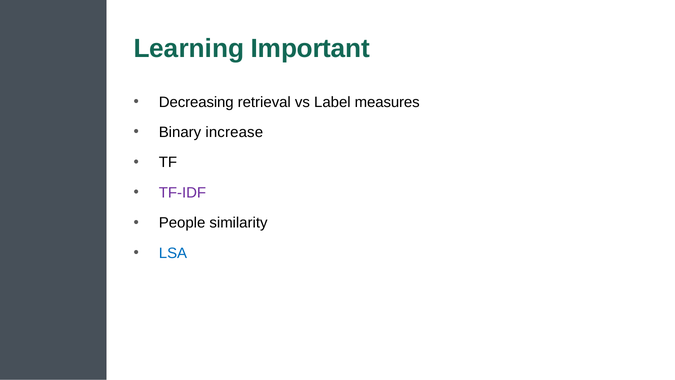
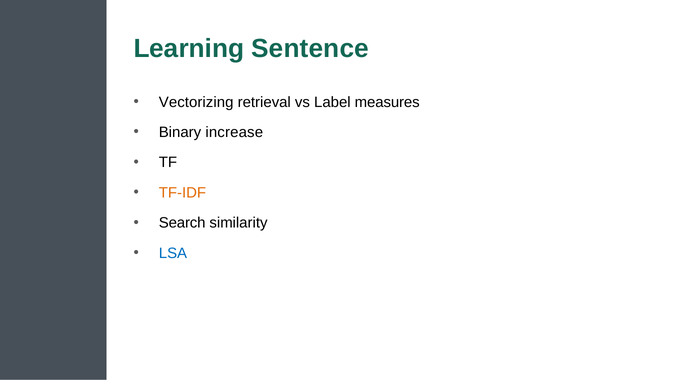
Important: Important -> Sentence (310, 49)
Decreasing: Decreasing -> Vectorizing (196, 102)
TF-IDF colour: purple -> orange (182, 193)
People: People -> Search (182, 223)
